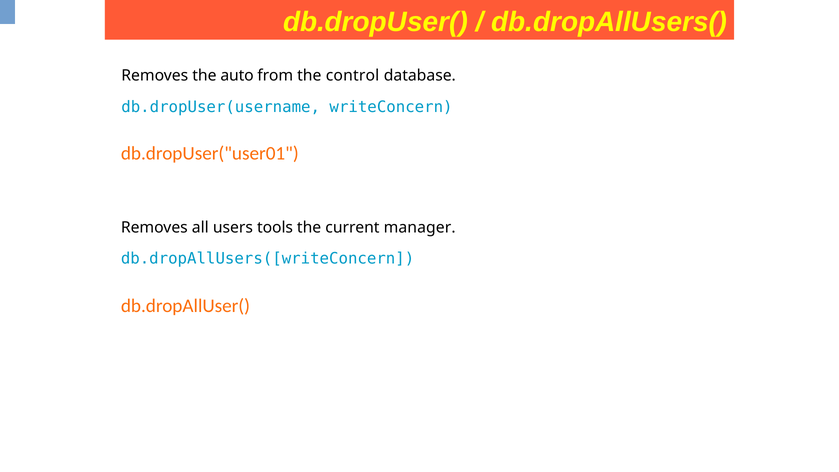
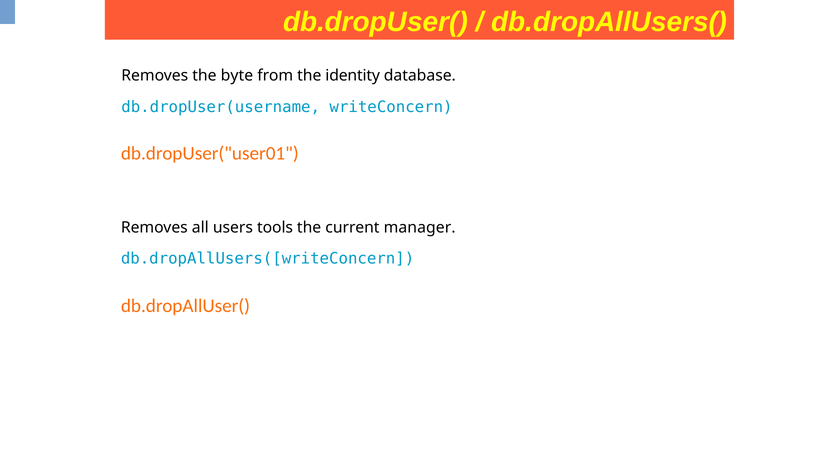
auto: auto -> byte (237, 76)
control: control -> identity (353, 76)
